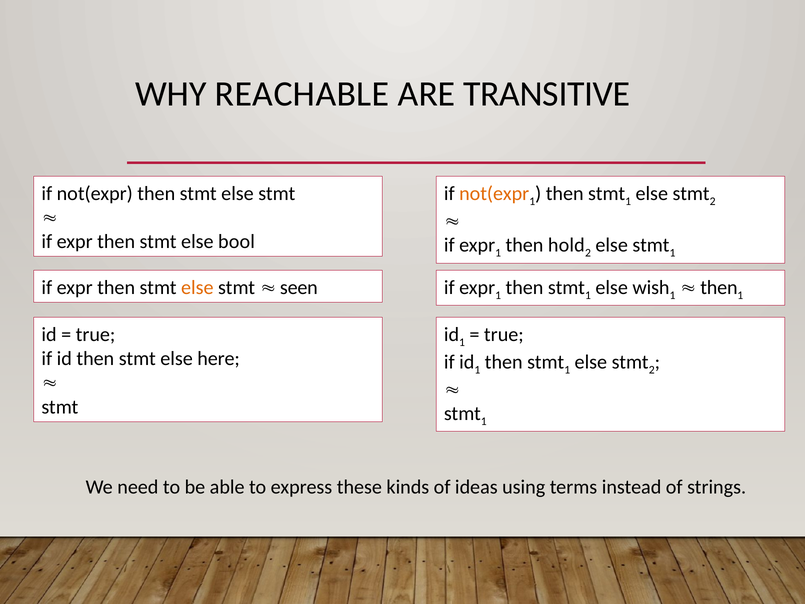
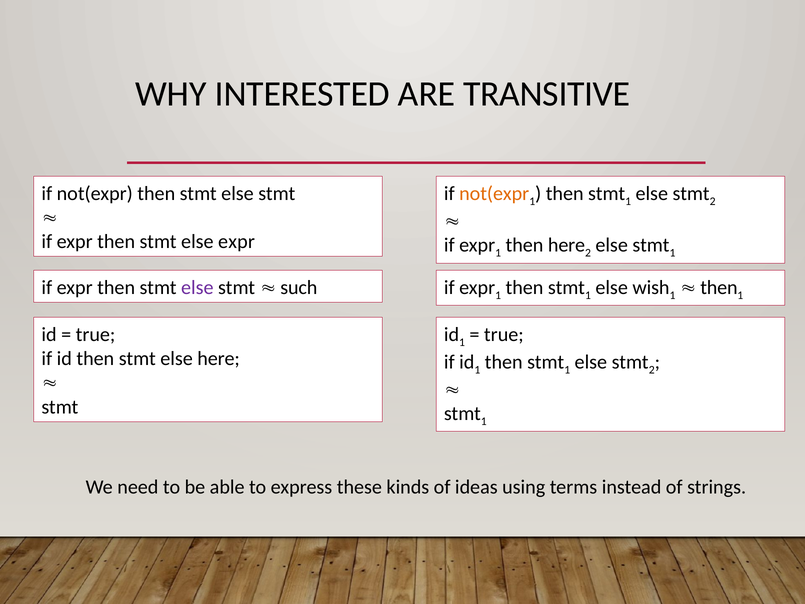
REACHABLE: REACHABLE -> INTERESTED (302, 94)
else bool: bool -> expr (236, 242)
then hold: hold -> here (567, 245)
else colour: orange -> purple (197, 287)
seen: seen -> such (299, 287)
